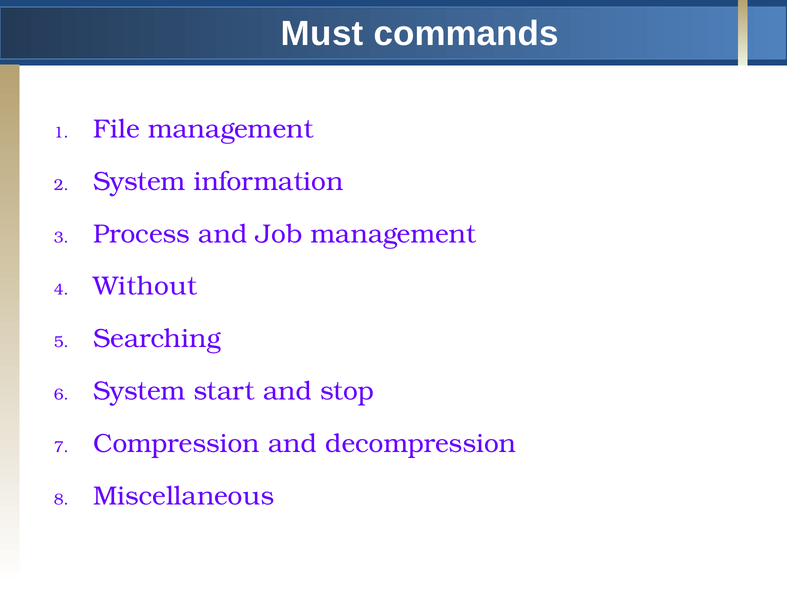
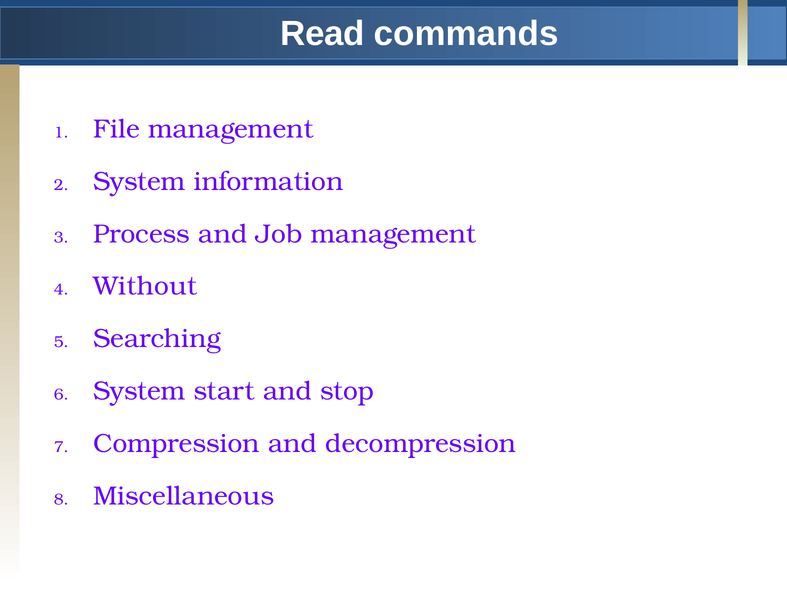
Must: Must -> Read (323, 34)
